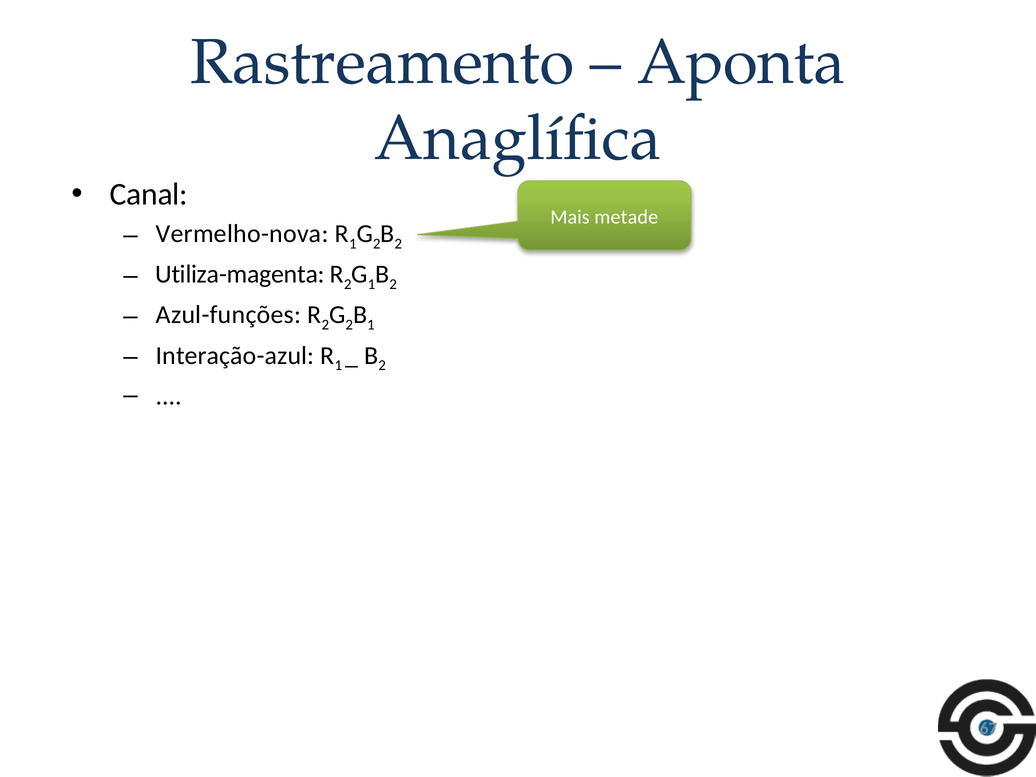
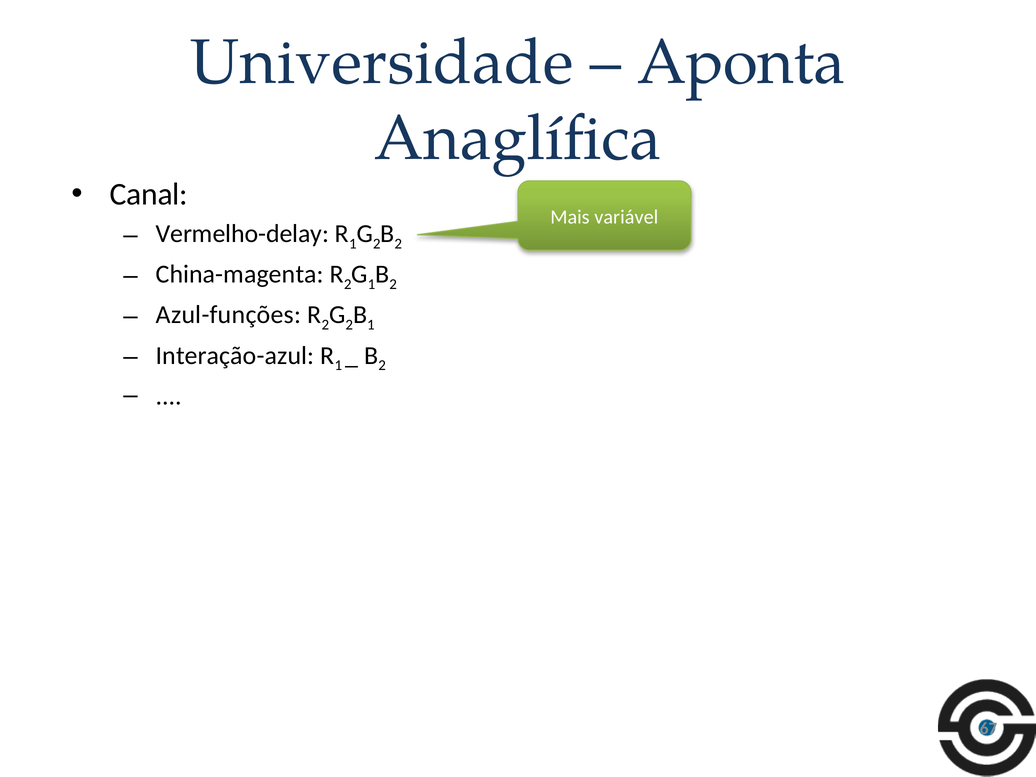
Rastreamento: Rastreamento -> Universidade (382, 62)
metade: metade -> variável (626, 217)
Vermelho-nova: Vermelho-nova -> Vermelho-delay (242, 234)
Utiliza-magenta: Utiliza-magenta -> China-magenta (240, 274)
